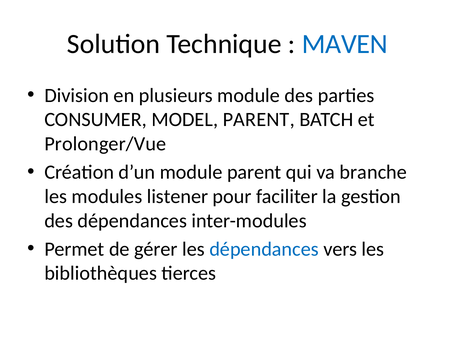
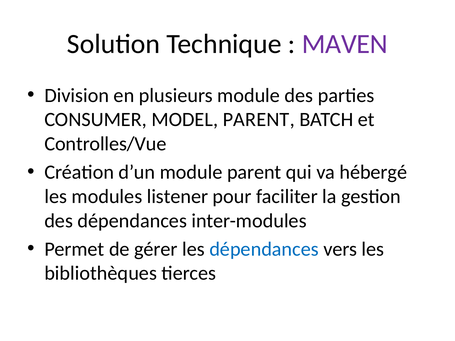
MAVEN colour: blue -> purple (345, 44)
Prolonger/Vue: Prolonger/Vue -> Controlles/Vue (105, 144)
branche: branche -> hébergé (373, 172)
